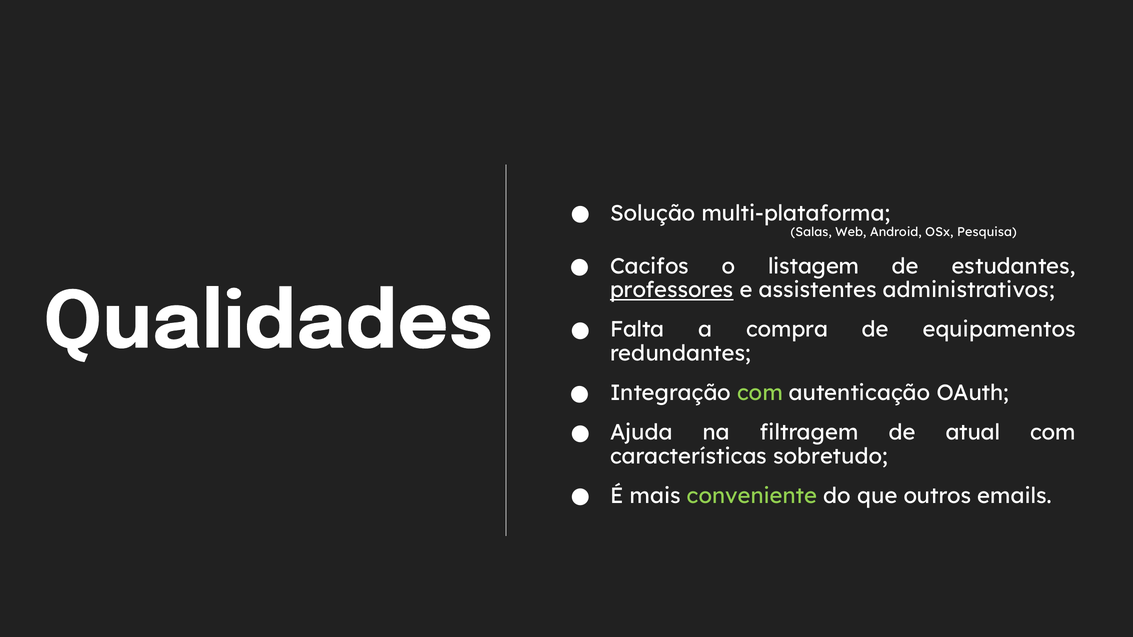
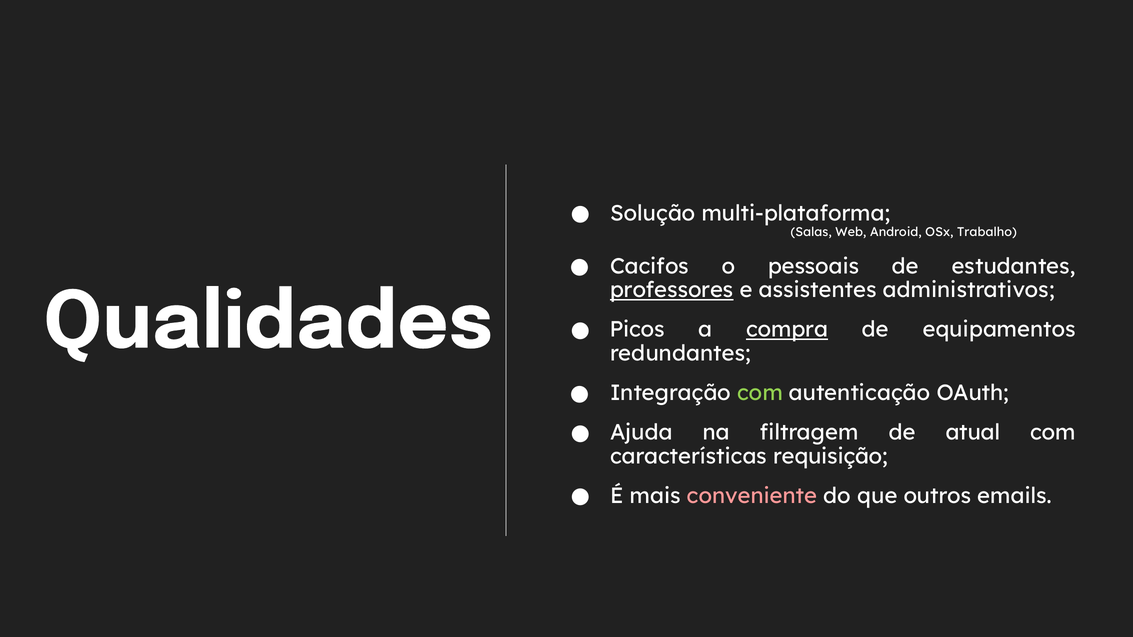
Pesquisa: Pesquisa -> Trabalho (987, 232)
listagem: listagem -> pessoais (814, 266)
Falta: Falta -> Picos (637, 330)
compra underline: none -> present (787, 330)
sobretudo: sobretudo -> requisição (831, 457)
conveniente colour: light green -> pink (752, 496)
